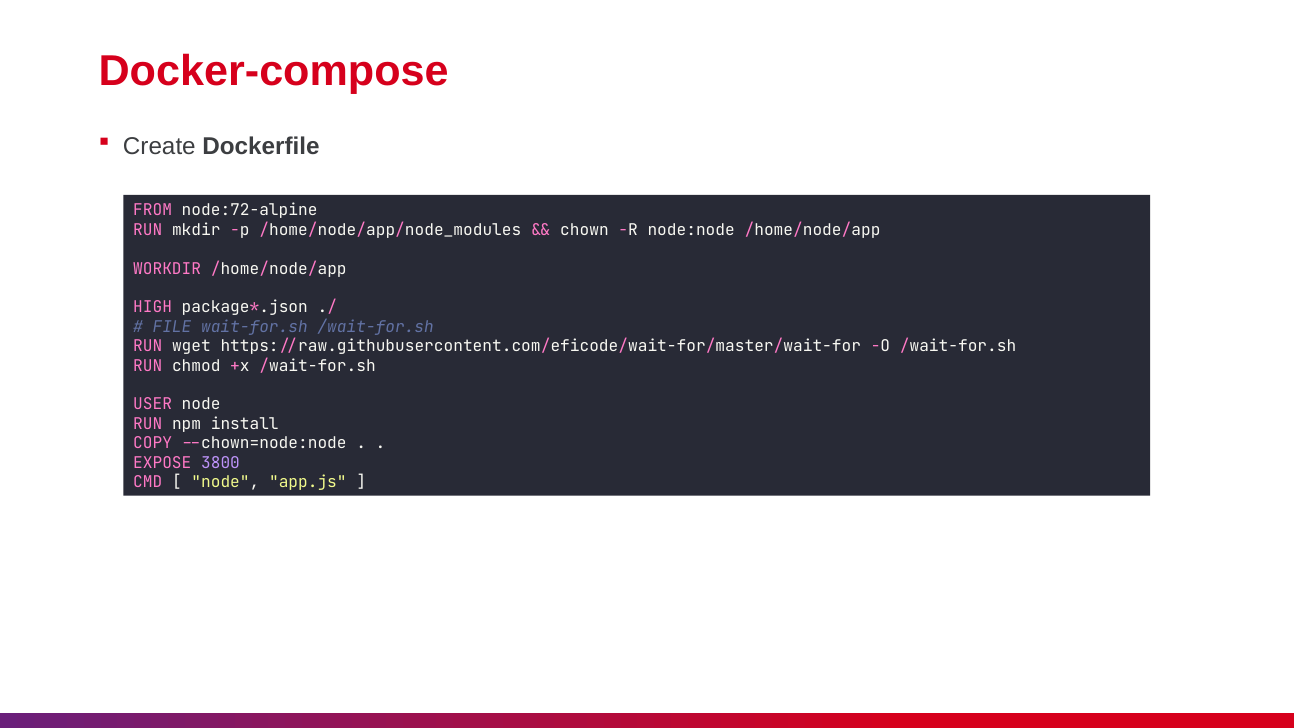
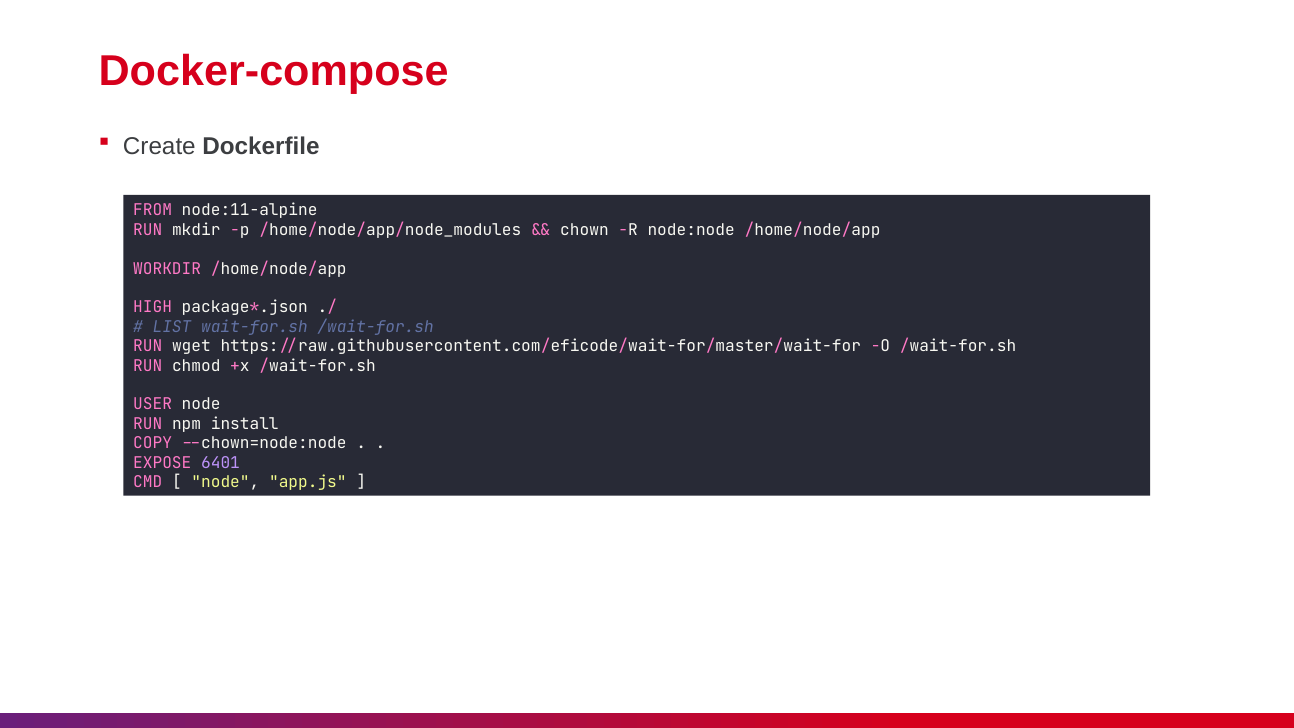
node:72-alpine: node:72-alpine -> node:11-alpine (250, 210)
FILE: FILE -> LIST (172, 327)
3800: 3800 -> 6401 (221, 463)
